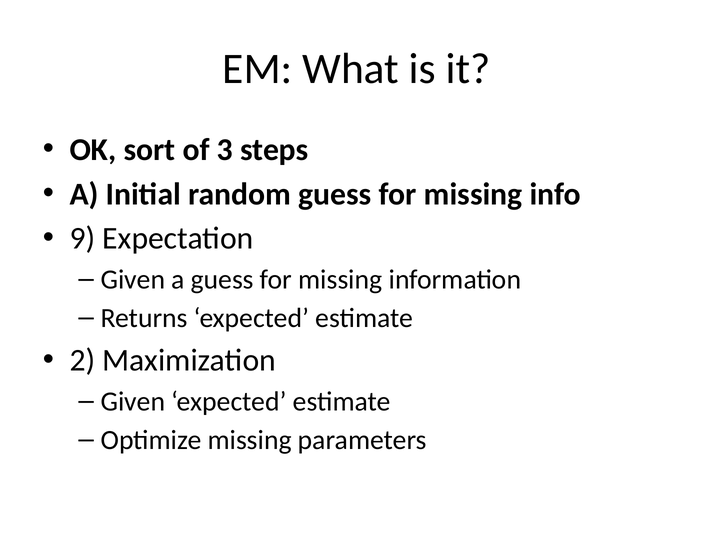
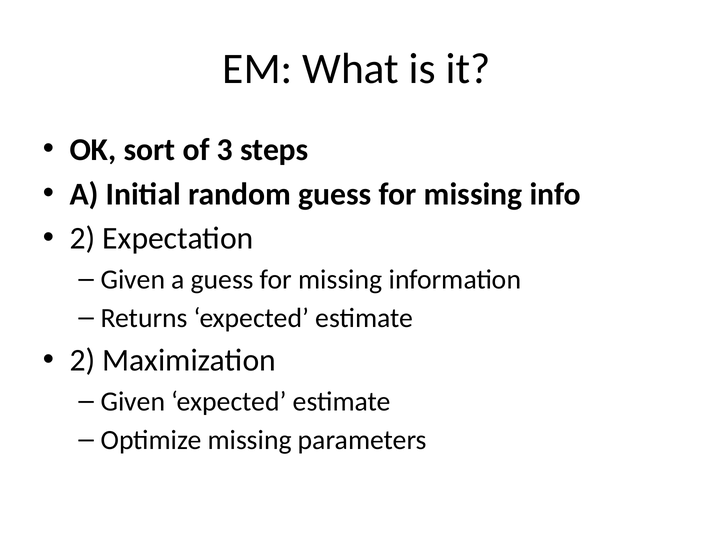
9: 9 -> 2 (82, 238)
